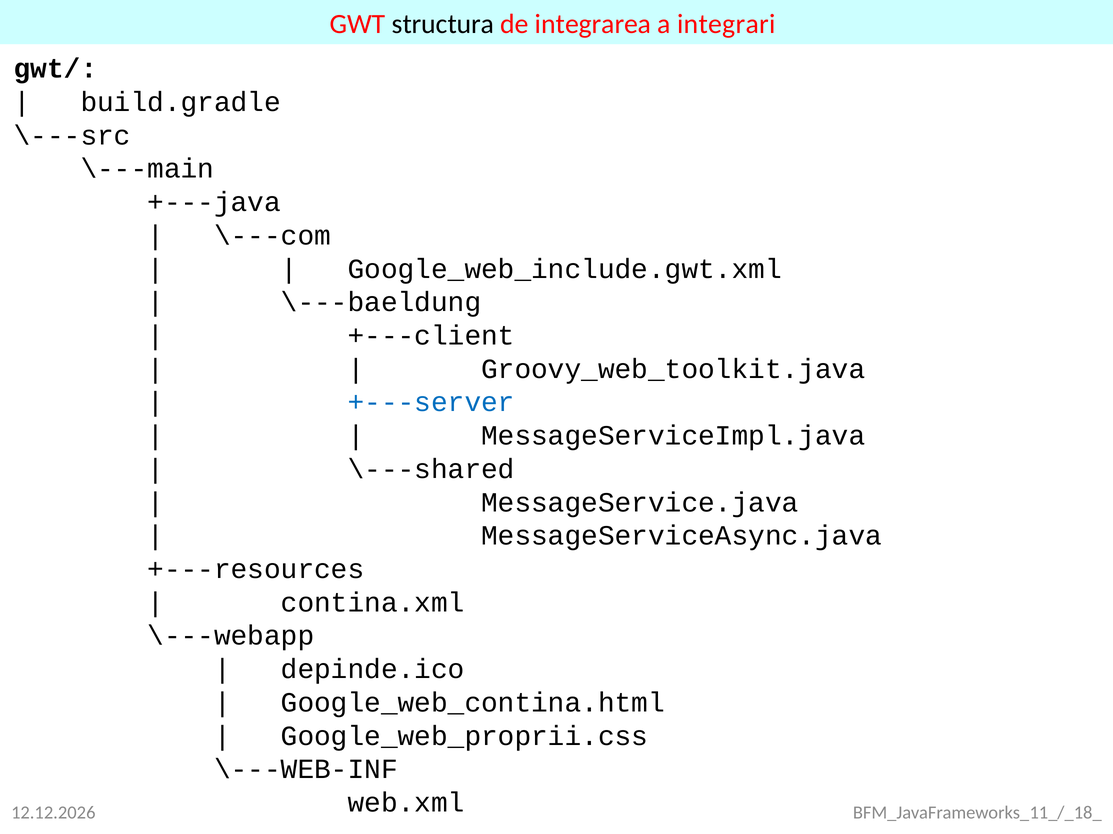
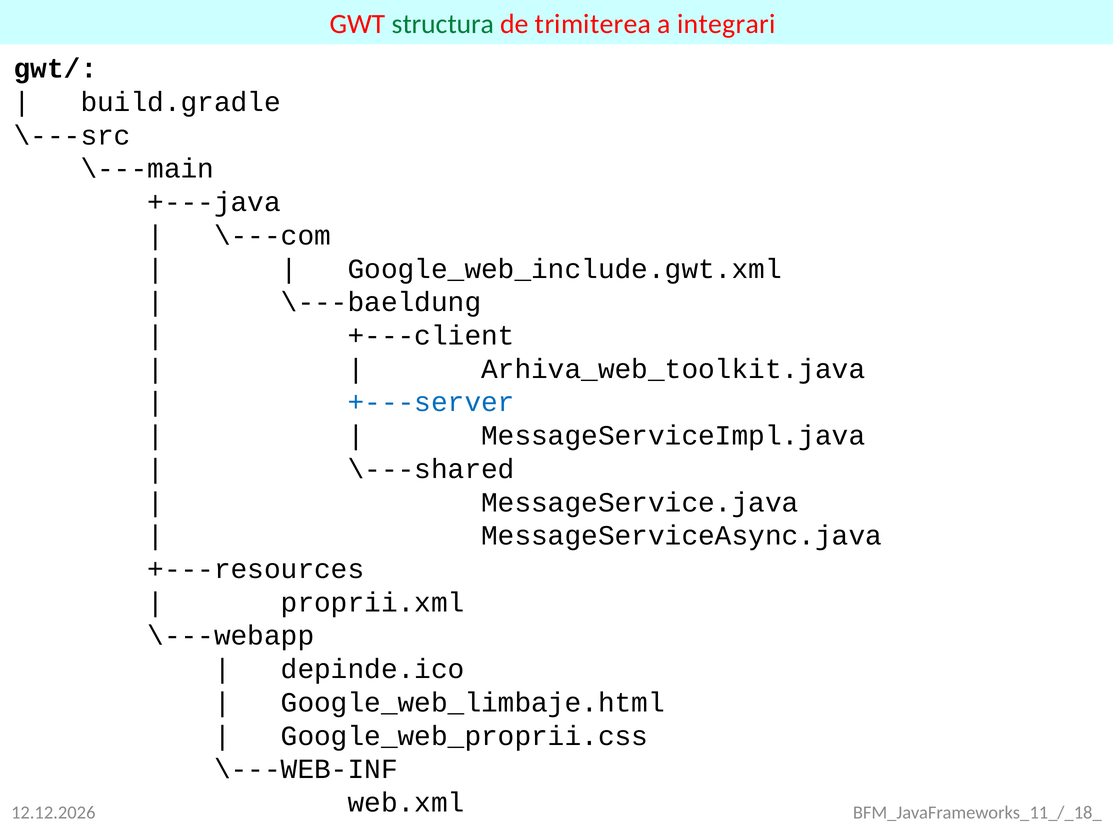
structura colour: black -> green (443, 24)
integrarea: integrarea -> trimiterea (593, 24)
Groovy_web_toolkit.java: Groovy_web_toolkit.java -> Arhiva_web_toolkit.java (673, 369)
contina.xml: contina.xml -> proprii.xml (373, 603)
Google_web_contina.html: Google_web_contina.html -> Google_web_limbaje.html (473, 703)
